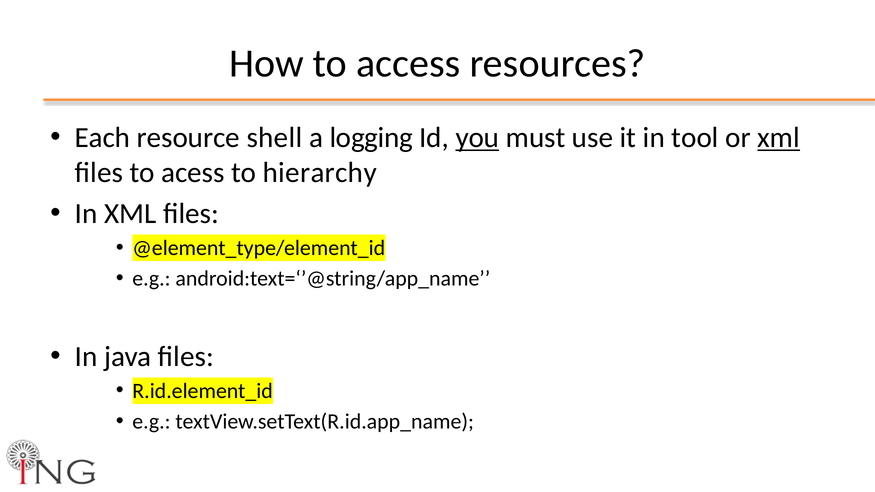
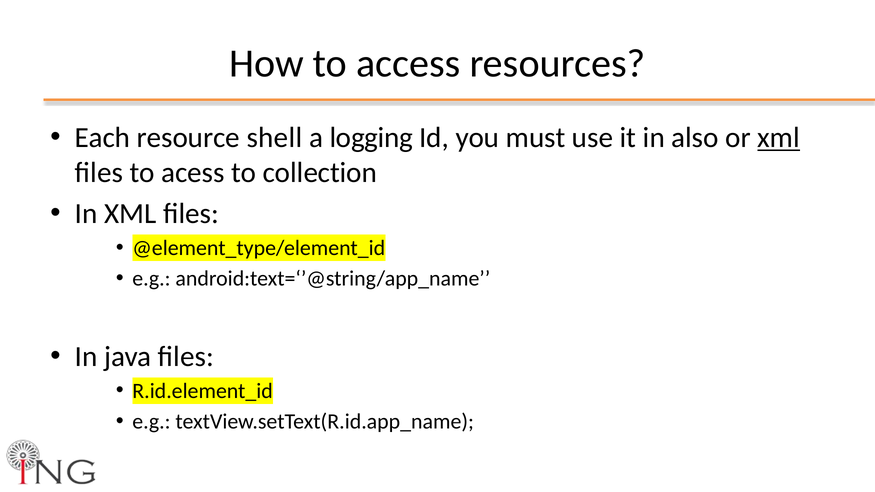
you underline: present -> none (477, 138)
tool: tool -> also (695, 138)
hierarchy: hierarchy -> collection (320, 173)
